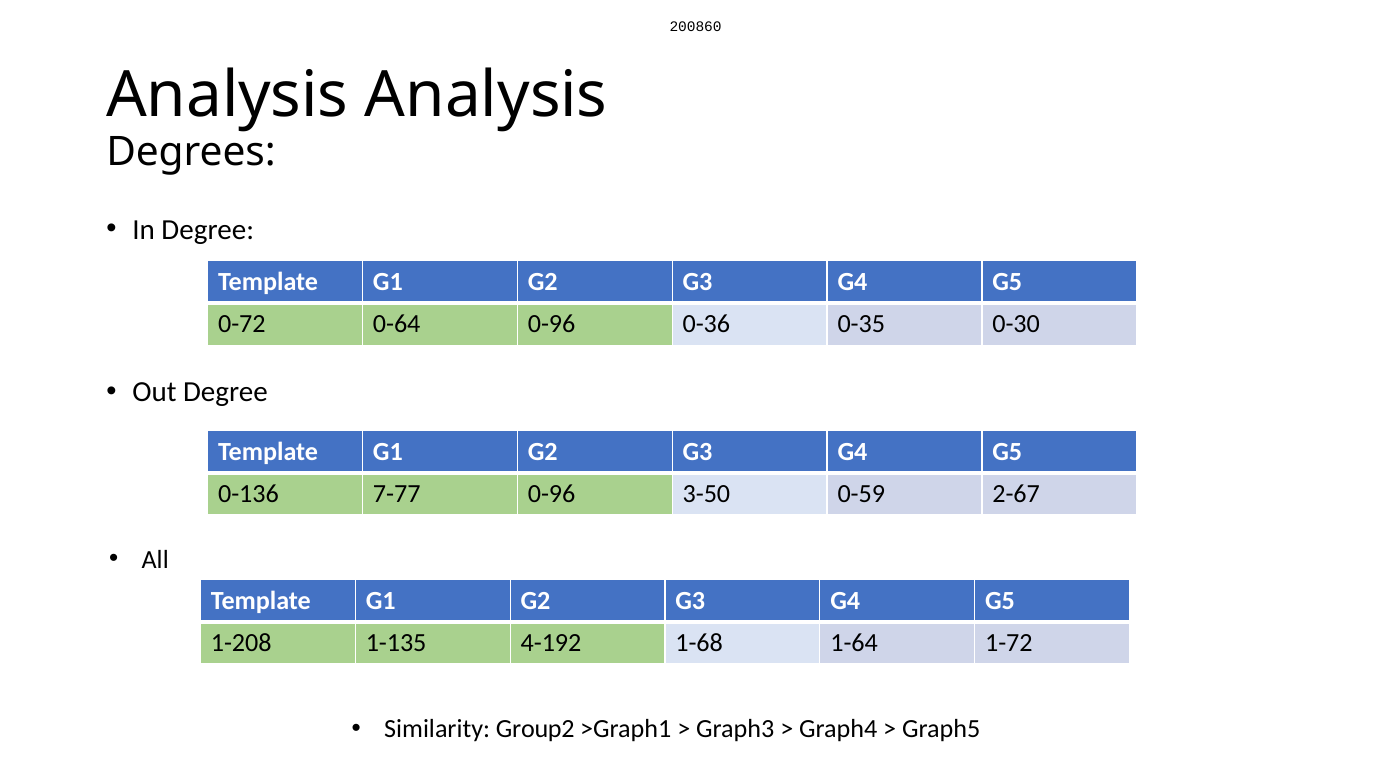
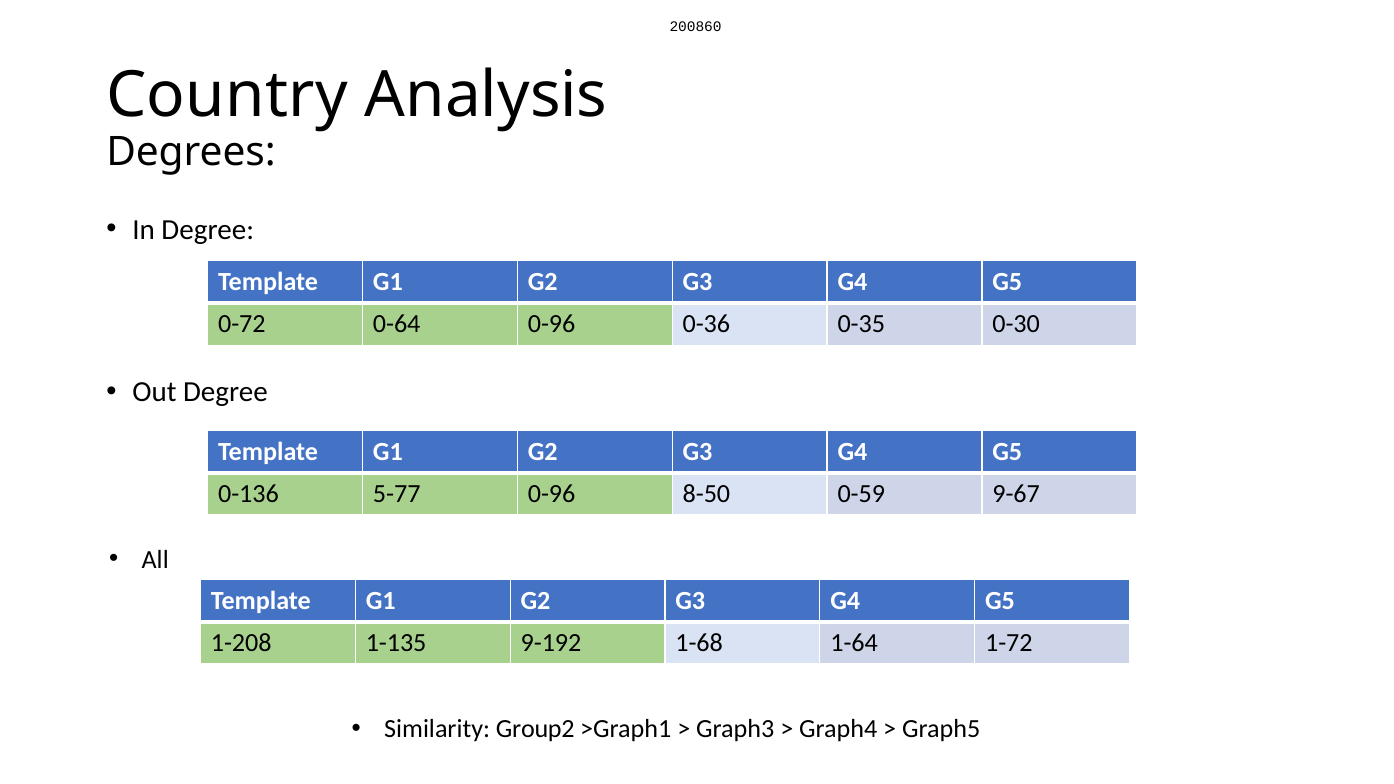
Analysis: Analysis -> Country (227, 95)
7-77: 7-77 -> 5-77 (397, 494)
3-50: 3-50 -> 8-50 (706, 494)
2-67: 2-67 -> 9-67 (1016, 494)
4-192: 4-192 -> 9-192 (551, 643)
